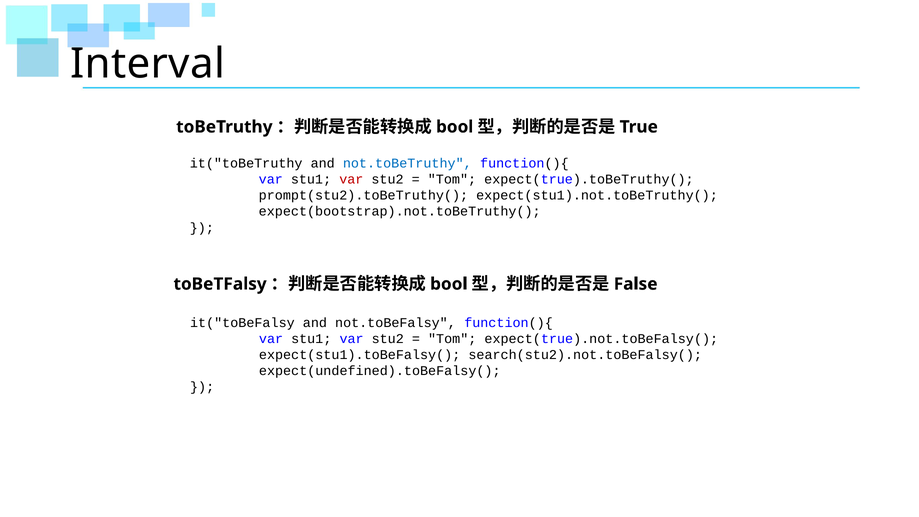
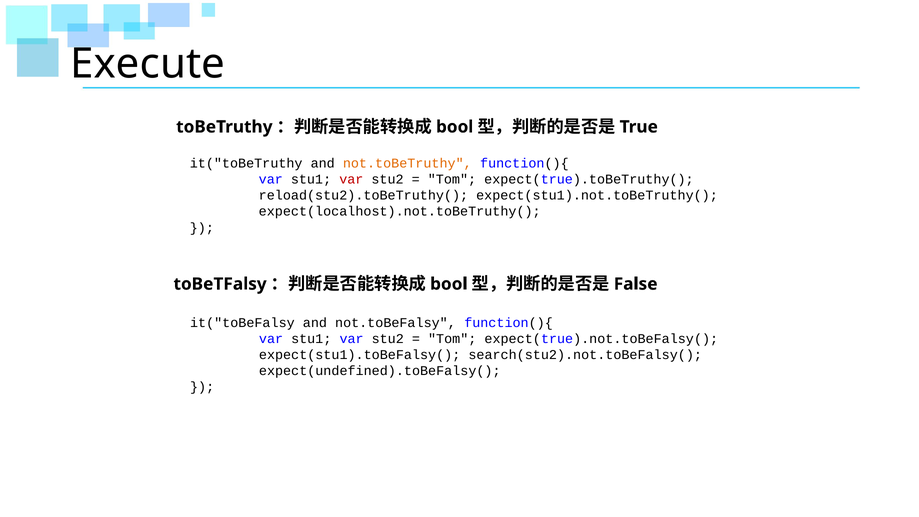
Interval: Interval -> Execute (148, 64)
not.toBeTruthy colour: blue -> orange (407, 163)
prompt(stu2).toBeTruthy(: prompt(stu2).toBeTruthy( -> reload(stu2).toBeTruthy( (363, 195)
expect(bootstrap).not.toBeTruthy(: expect(bootstrap).not.toBeTruthy( -> expect(localhost).not.toBeTruthy( (400, 211)
